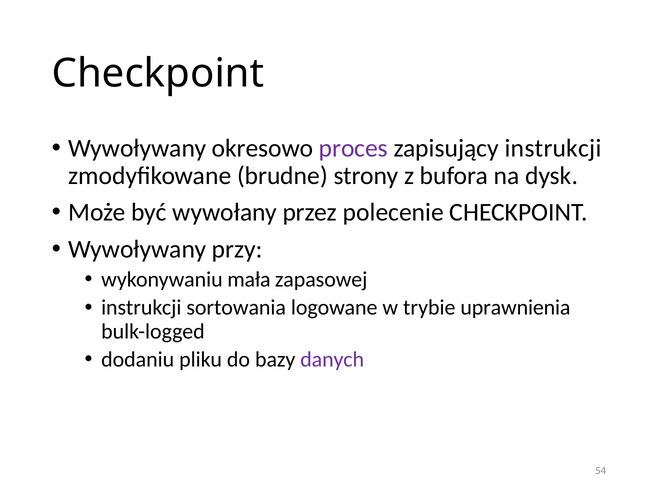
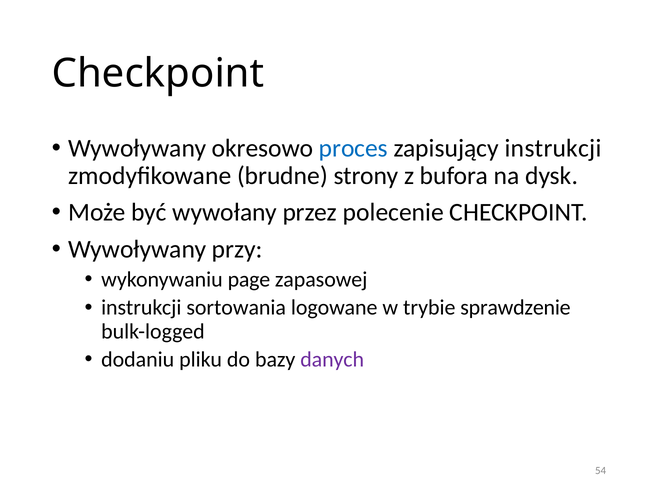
proces colour: purple -> blue (353, 148)
mała: mała -> page (249, 280)
uprawnienia: uprawnienia -> sprawdzenie (515, 308)
